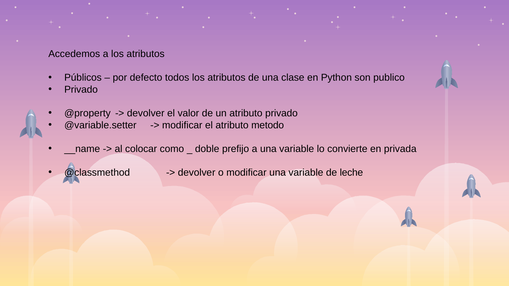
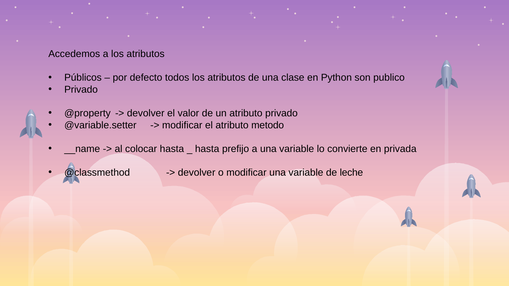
colocar como: como -> hasta (172, 149)
doble: doble -> hasta (207, 149)
